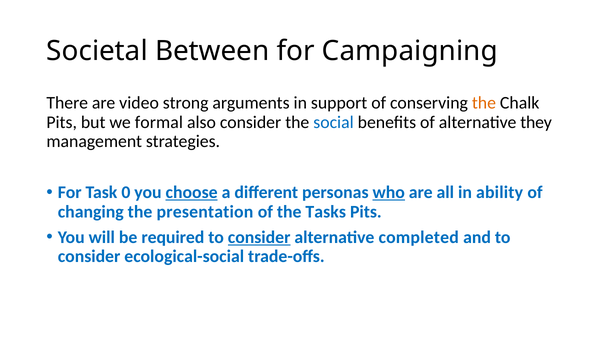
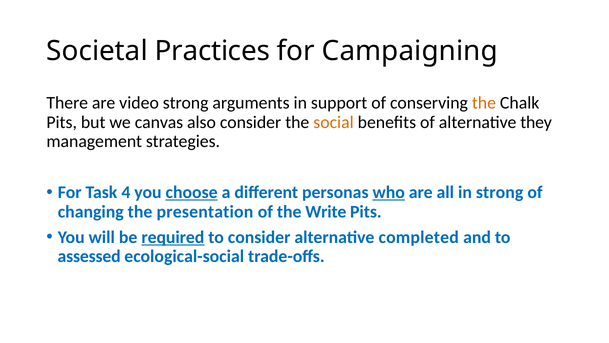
Between: Between -> Practices (212, 51)
formal: formal -> canvas (159, 122)
social colour: blue -> orange (334, 122)
0: 0 -> 4 (126, 192)
in ability: ability -> strong (500, 192)
Tasks: Tasks -> Write (326, 211)
required underline: none -> present (173, 237)
consider underline: present -> none (259, 237)
consider: consider -> assessed (89, 256)
